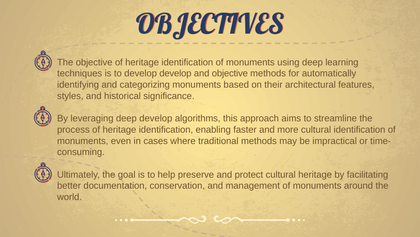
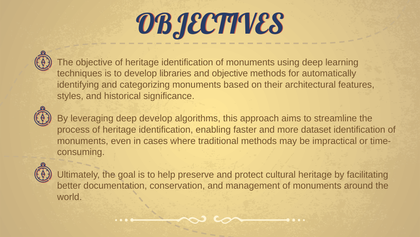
develop develop: develop -> libraries (175, 73)
more cultural: cultural -> dataset (316, 129)
